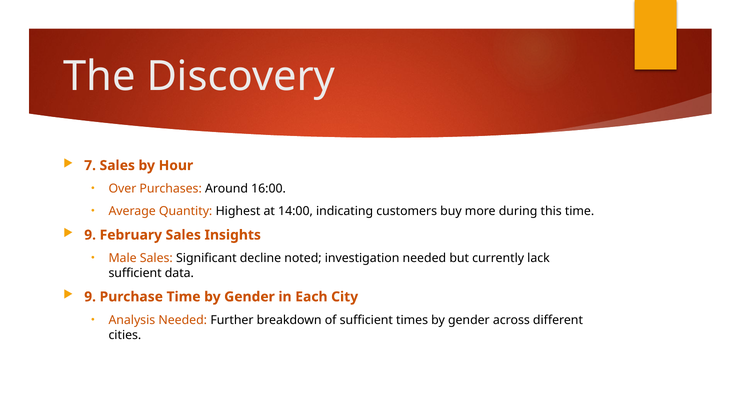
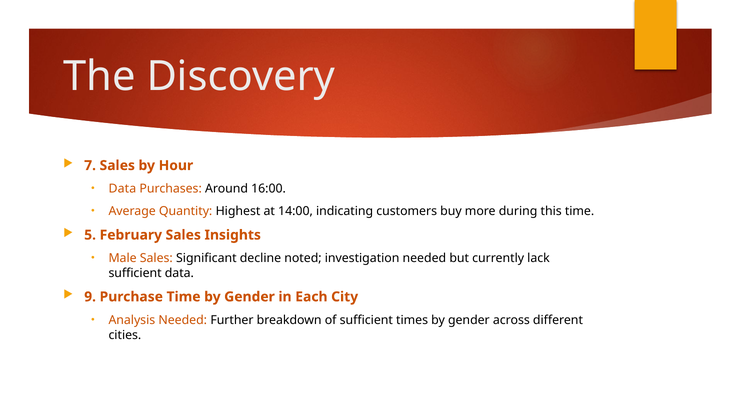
Over: Over -> Data (122, 189)
9: 9 -> 5 (90, 235)
